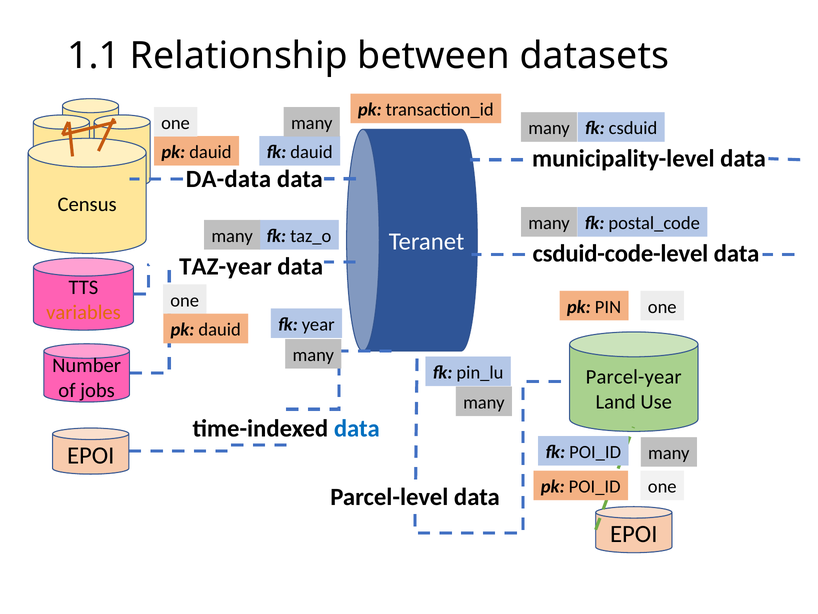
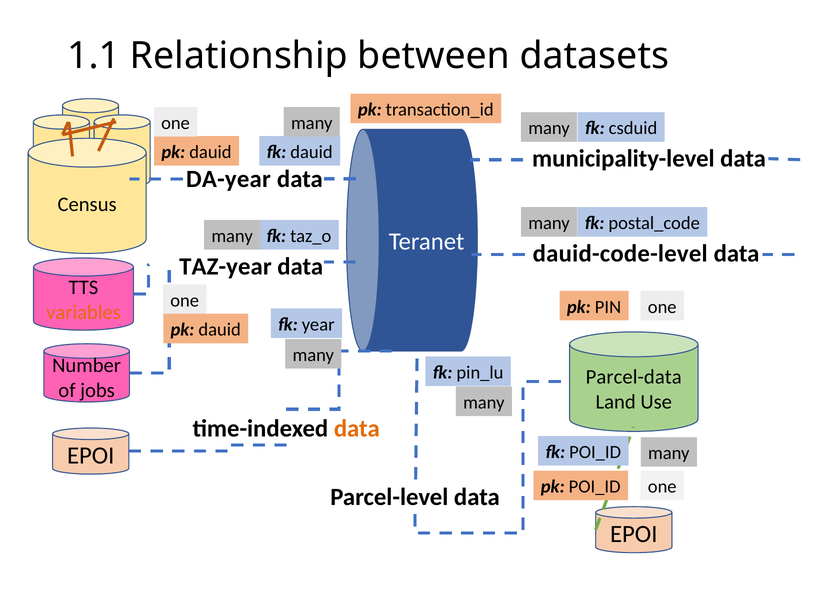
DA-data: DA-data -> DA-year (228, 179)
csduid-code-level: csduid-code-level -> dauid-code-level (620, 253)
Parcel-year: Parcel-year -> Parcel-data (634, 377)
data colour: blue -> orange (357, 428)
